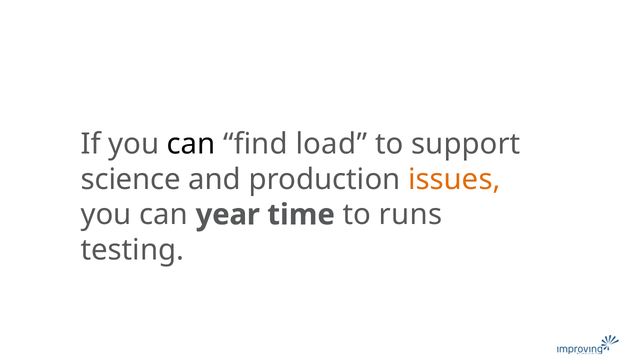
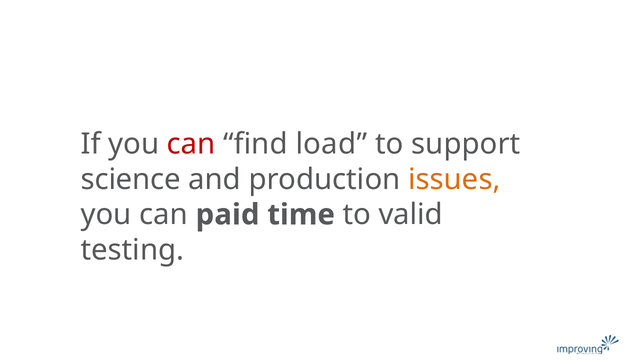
can colour: black -> red (191, 144)
year: year -> paid (228, 214)
runs: runs -> valid (411, 214)
